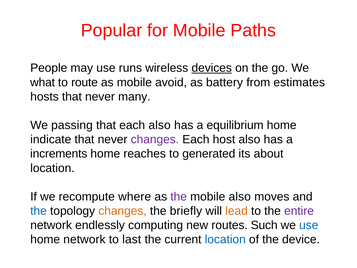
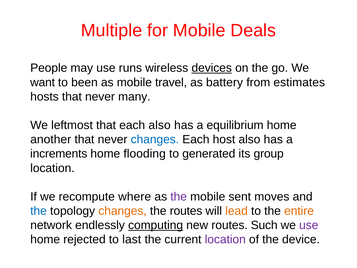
Popular: Popular -> Multiple (112, 30)
Paths: Paths -> Deals (253, 30)
what: what -> want (43, 82)
route: route -> been (84, 82)
avoid: avoid -> travel (171, 82)
passing: passing -> leftmost (72, 125)
indicate: indicate -> another (51, 139)
changes colour: purple -> blue (155, 139)
reaches: reaches -> flooding (145, 154)
about: about -> group (269, 154)
mobile also: also -> sent (240, 196)
the briefly: briefly -> routes (186, 211)
entire colour: purple -> orange (299, 211)
computing underline: none -> present (156, 225)
use colour: blue -> purple (309, 225)
home network: network -> rejected (84, 239)
location colour: blue -> purple (225, 239)
